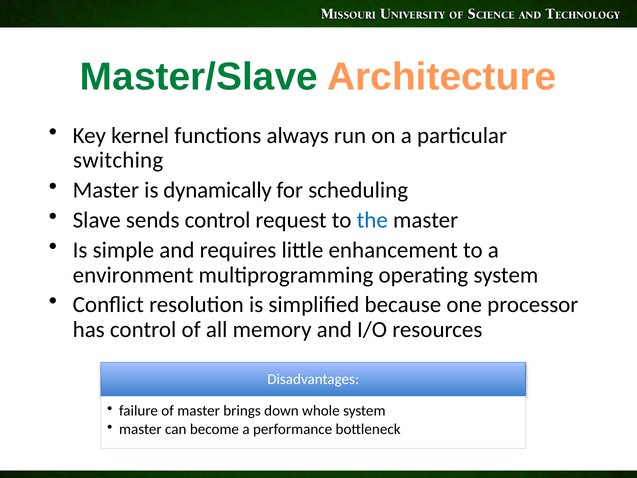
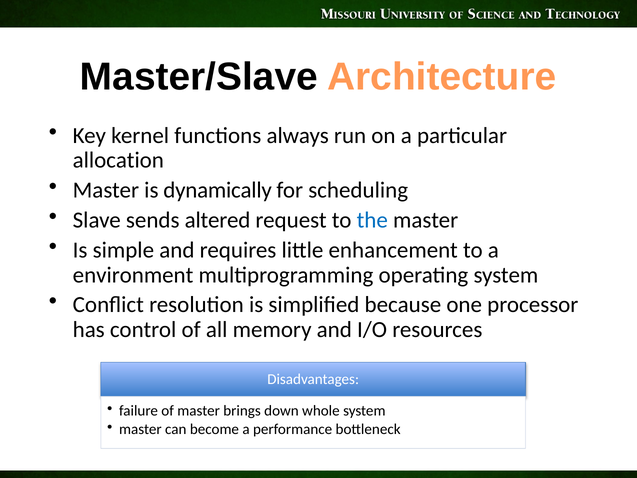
Master/Slave colour: green -> black (199, 77)
switching: switching -> allocation (118, 160)
sends control: control -> altered (218, 220)
